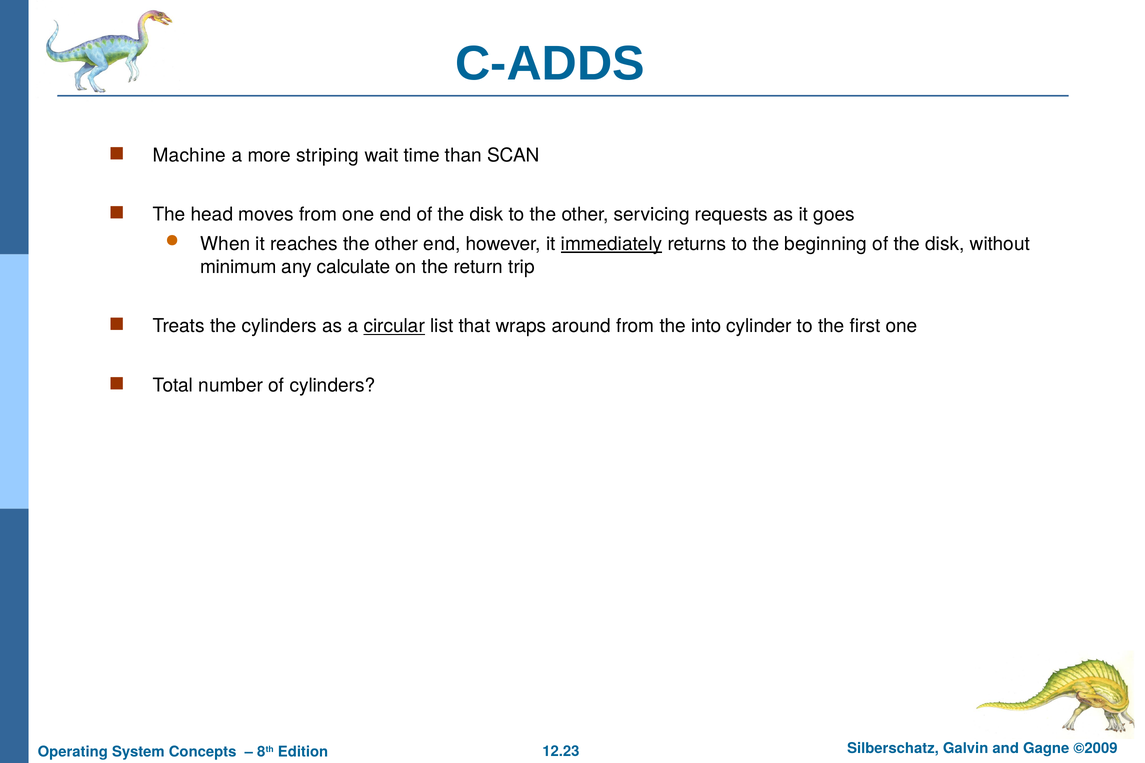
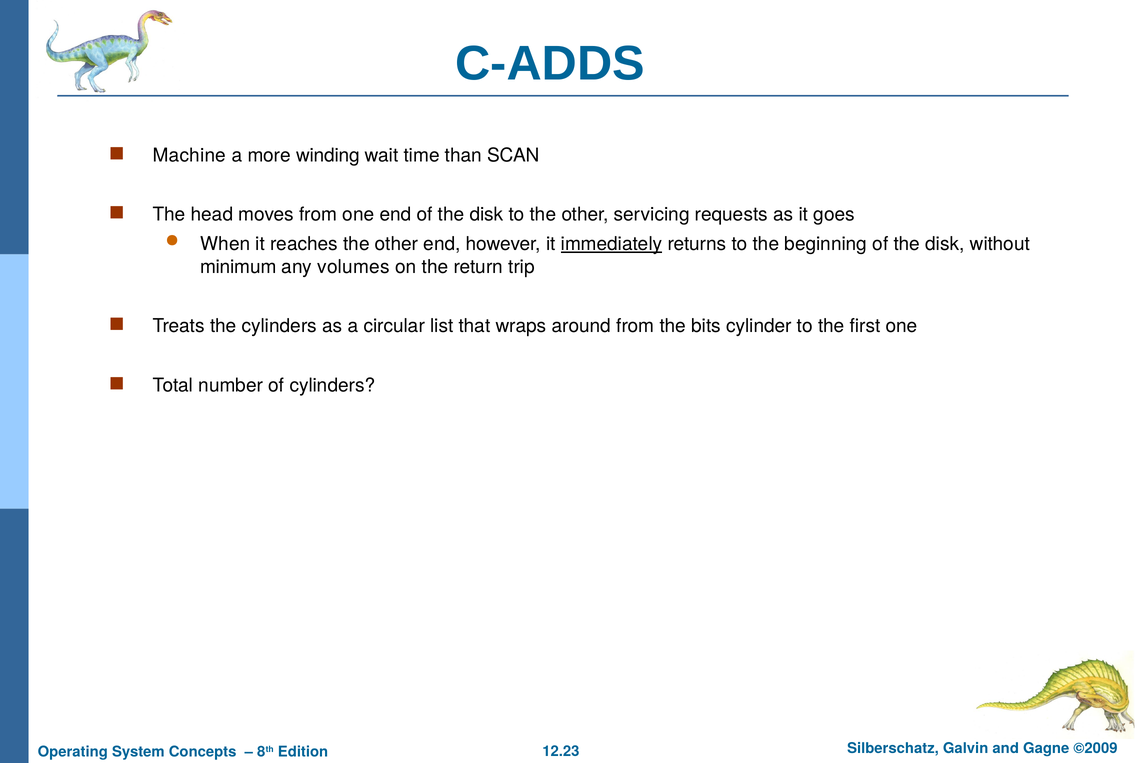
striping: striping -> winding (328, 156)
calculate: calculate -> volumes (353, 267)
circular underline: present -> none (394, 326)
into: into -> bits (706, 326)
